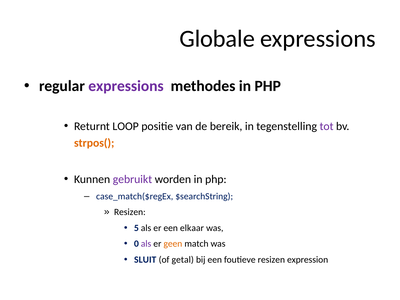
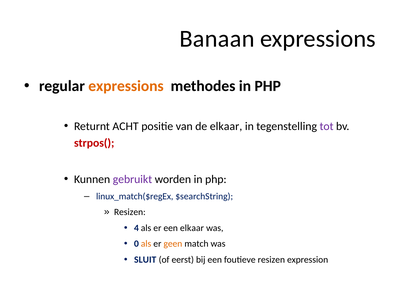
Globale: Globale -> Banaan (217, 39)
expressions colour: purple -> orange (126, 86)
LOOP: LOOP -> ACHT (126, 126)
de bereik: bereik -> elkaar (226, 126)
strpos( colour: orange -> red (94, 143)
case_match($regEx: case_match($regEx -> linux_match($regEx (135, 196)
5: 5 -> 4 (136, 228)
als colour: purple -> orange (146, 244)
getal: getal -> eerst (183, 260)
